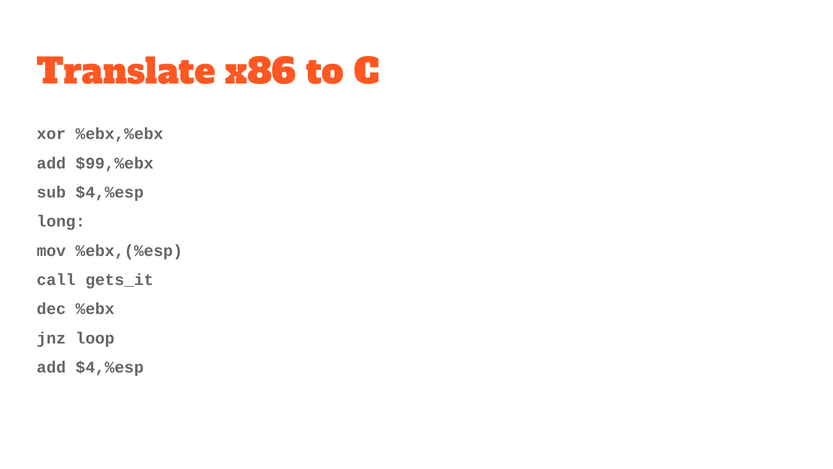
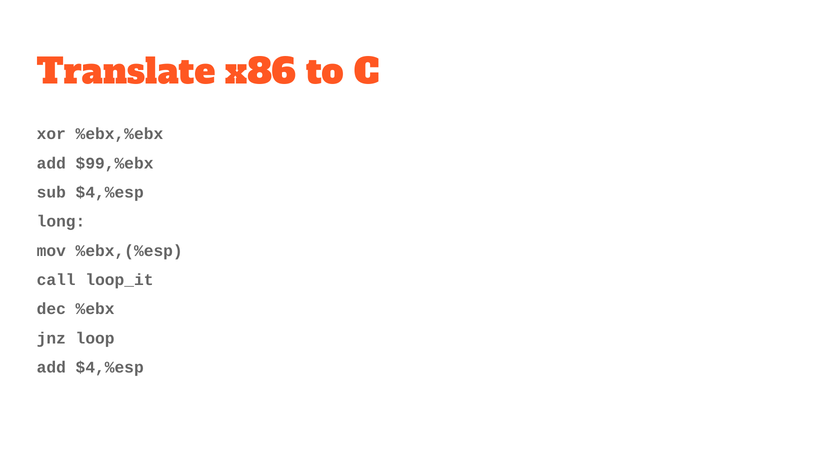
gets_it: gets_it -> loop_it (119, 280)
